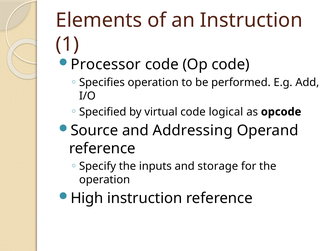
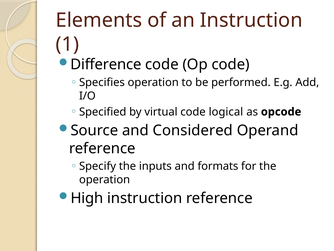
Processor: Processor -> Difference (106, 64)
Addressing: Addressing -> Considered (193, 130)
storage: storage -> formats (218, 166)
